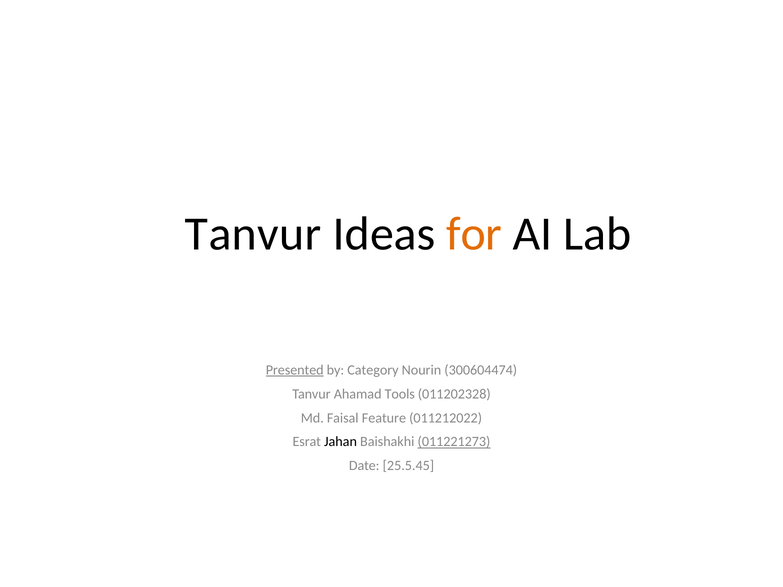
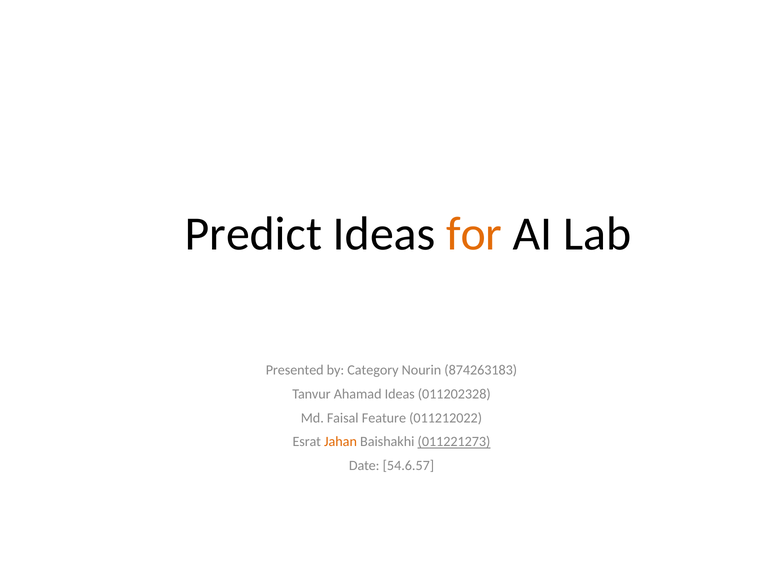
Tanvur: Tanvur -> Predict (253, 234)
Presented underline: present -> none (295, 370)
300604474: 300604474 -> 874263183 (481, 370)
Ahamad Tools: Tools -> Ideas (400, 394)
Jahan colour: black -> orange (340, 442)
25.5.45: 25.5.45 -> 54.6.57 (408, 466)
